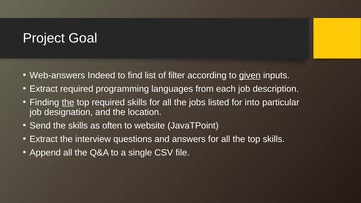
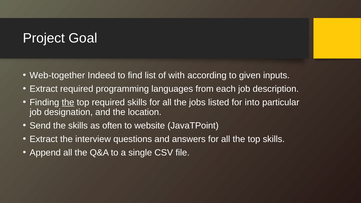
Web-answers: Web-answers -> Web-together (57, 75)
filter: filter -> with (177, 75)
given underline: present -> none (250, 75)
